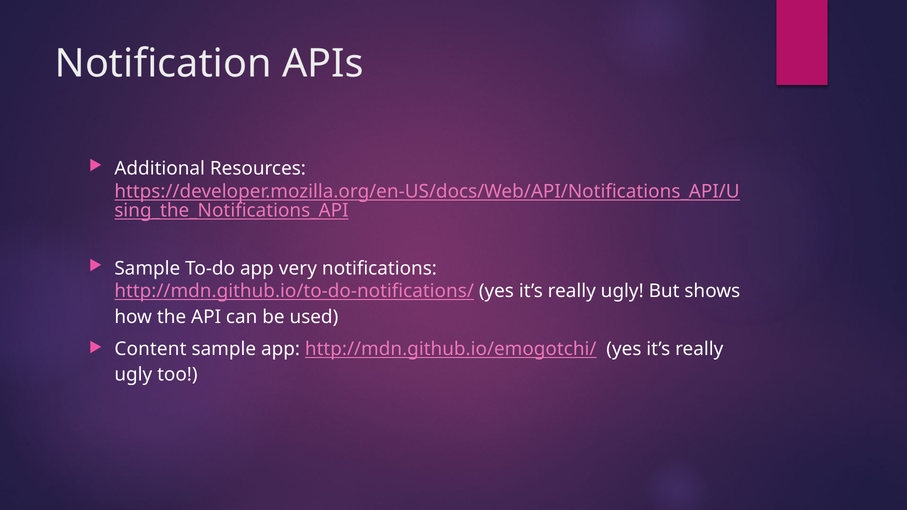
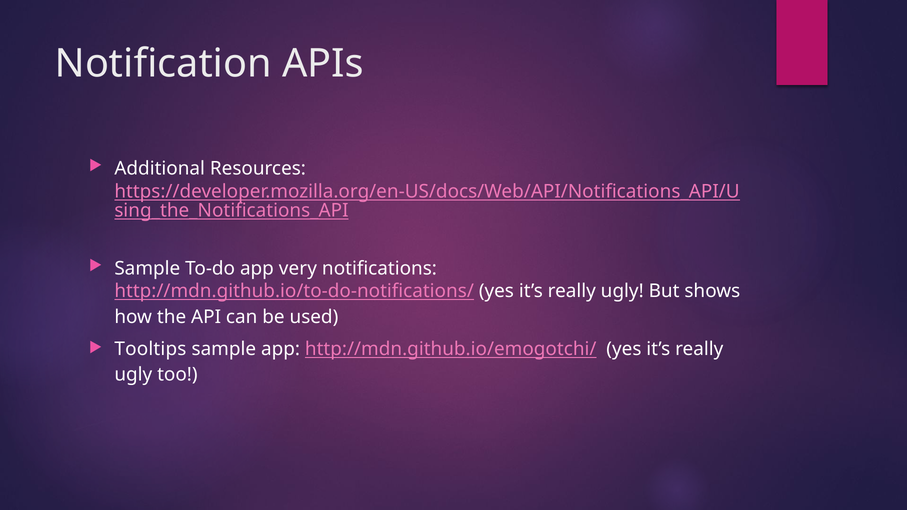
Content: Content -> Tooltips (150, 349)
